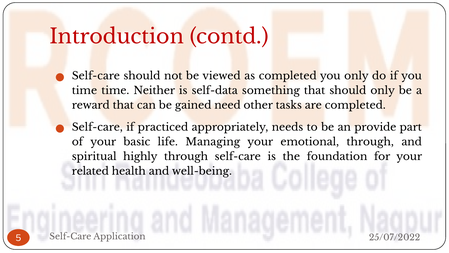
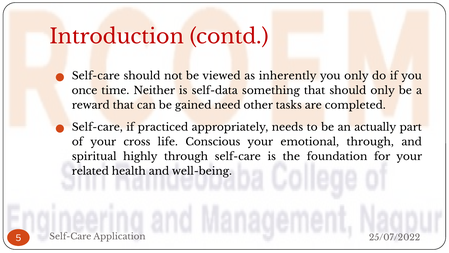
as completed: completed -> inherently (288, 76)
time: time -> once (85, 91)
provide: provide -> actually (375, 127)
basic: basic -> cross (137, 142)
Managing: Managing -> Conscious (213, 142)
